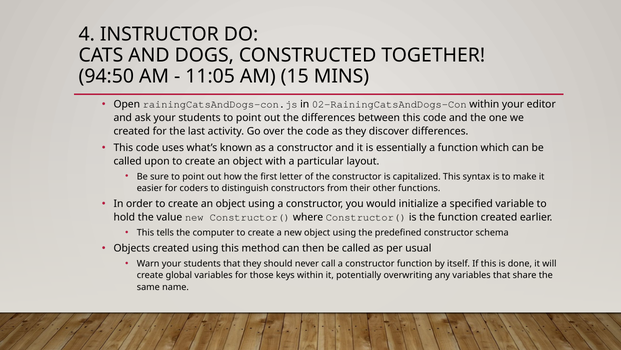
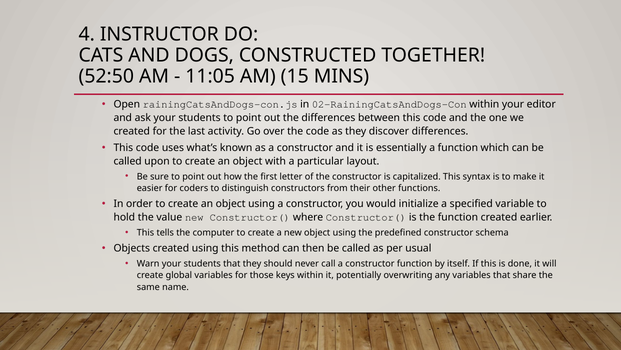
94:50: 94:50 -> 52:50 (106, 76)
